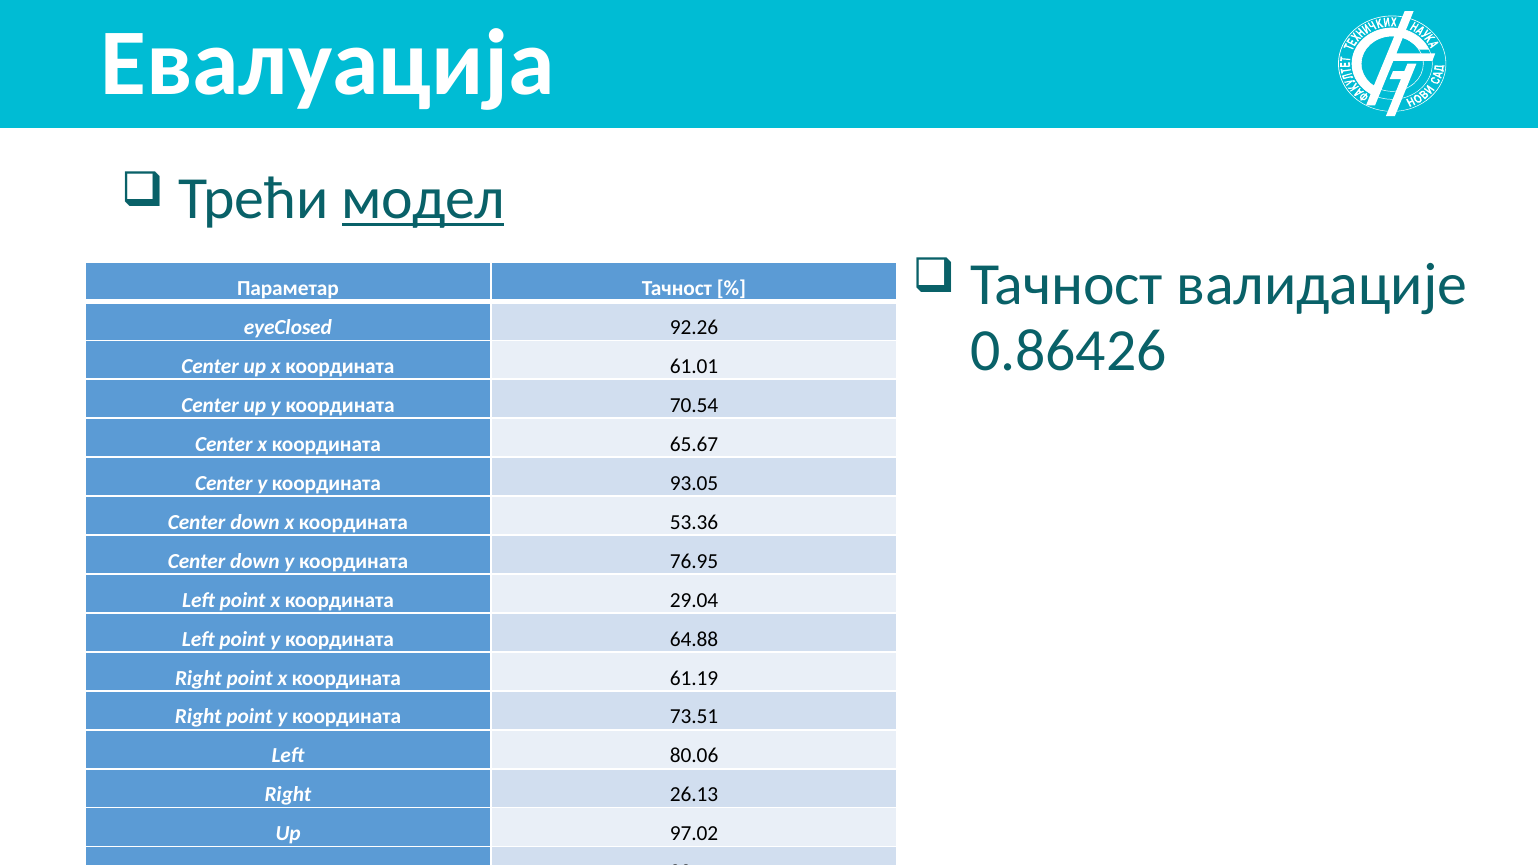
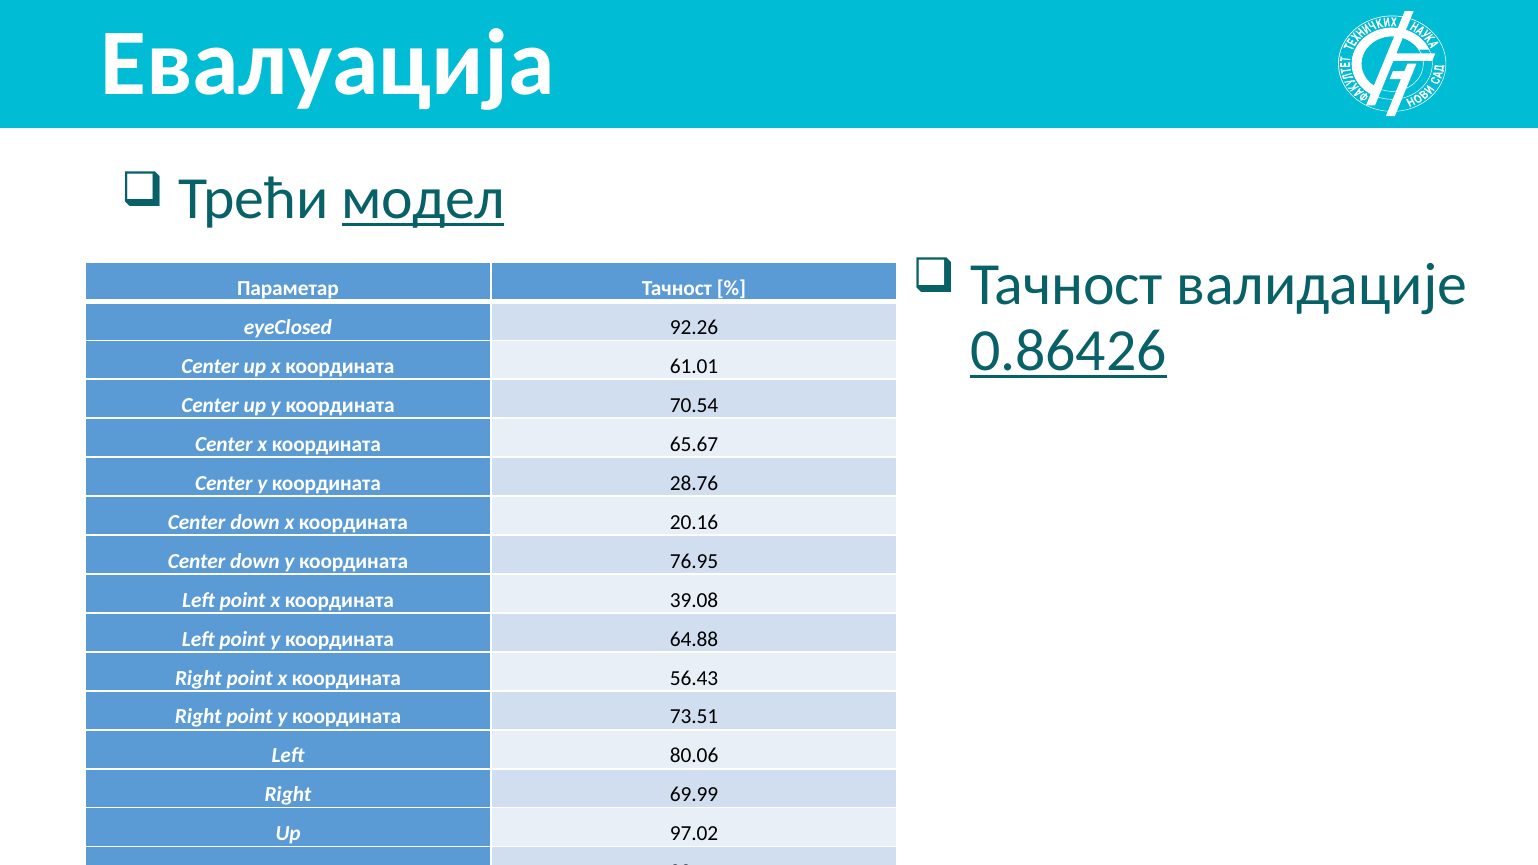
0.86426 underline: none -> present (1068, 351)
93.05: 93.05 -> 28.76 (694, 483)
53.36: 53.36 -> 20.16 (694, 522)
29.04: 29.04 -> 39.08 (694, 600)
61.19: 61.19 -> 56.43 (694, 678)
26.13: 26.13 -> 69.99 (694, 795)
